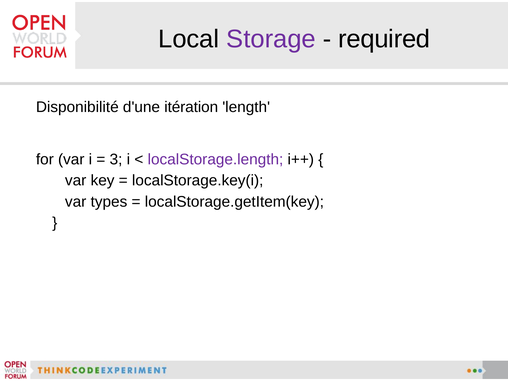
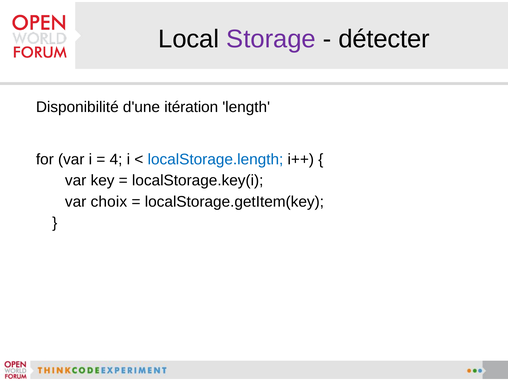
required: required -> détecter (384, 39)
3: 3 -> 4 (116, 159)
localStorage.length colour: purple -> blue (215, 159)
types: types -> choix (109, 202)
